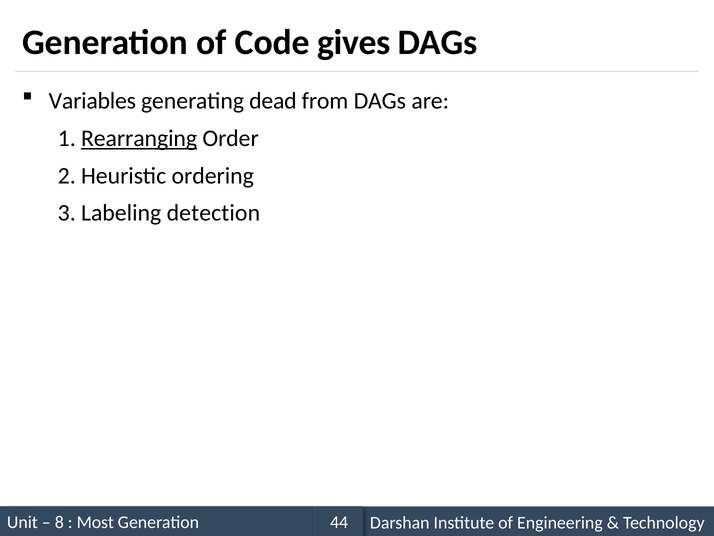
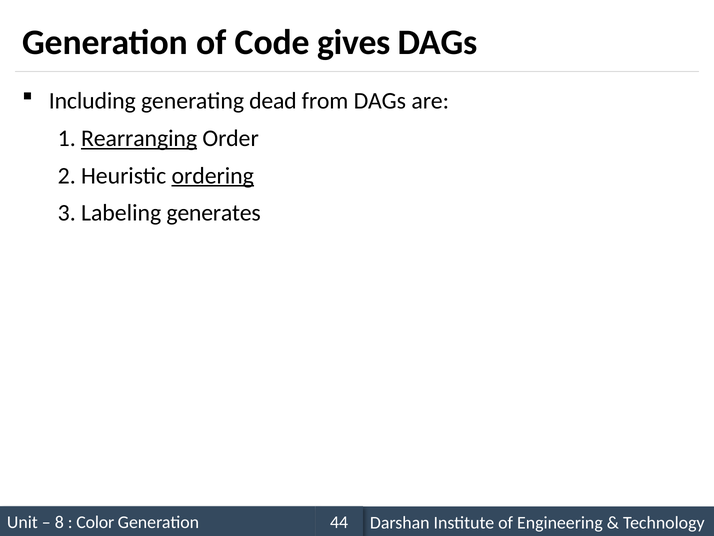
Variables: Variables -> Including (92, 101)
ordering underline: none -> present (213, 175)
detection: detection -> generates (214, 213)
Most: Most -> Color (95, 522)
